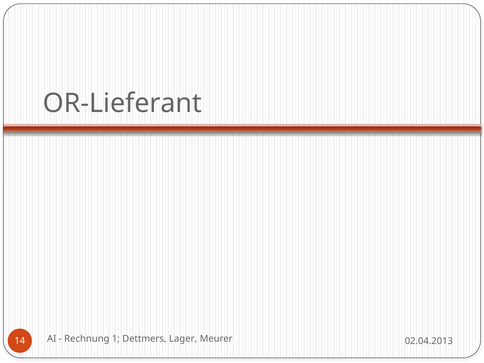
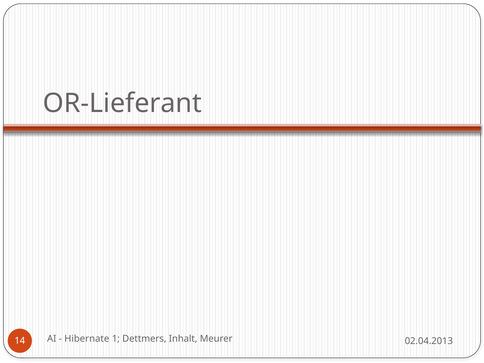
Rechnung: Rechnung -> Hibernate (87, 339)
Lager: Lager -> Inhalt (183, 339)
